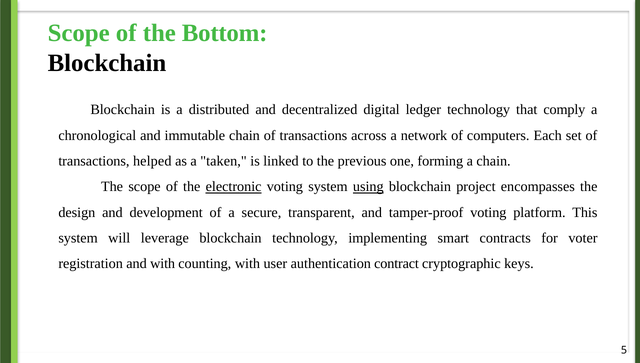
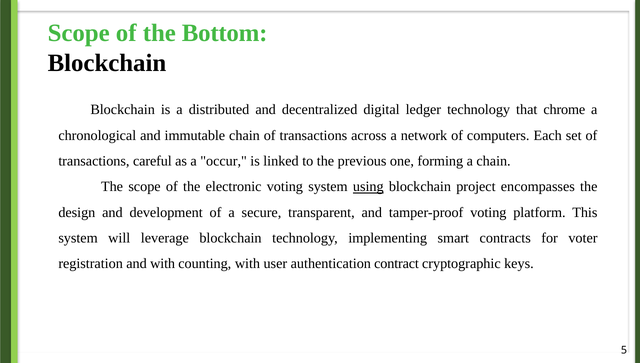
comply: comply -> chrome (564, 110)
helped: helped -> careful (152, 161)
taken: taken -> occur (224, 161)
electronic underline: present -> none (234, 187)
